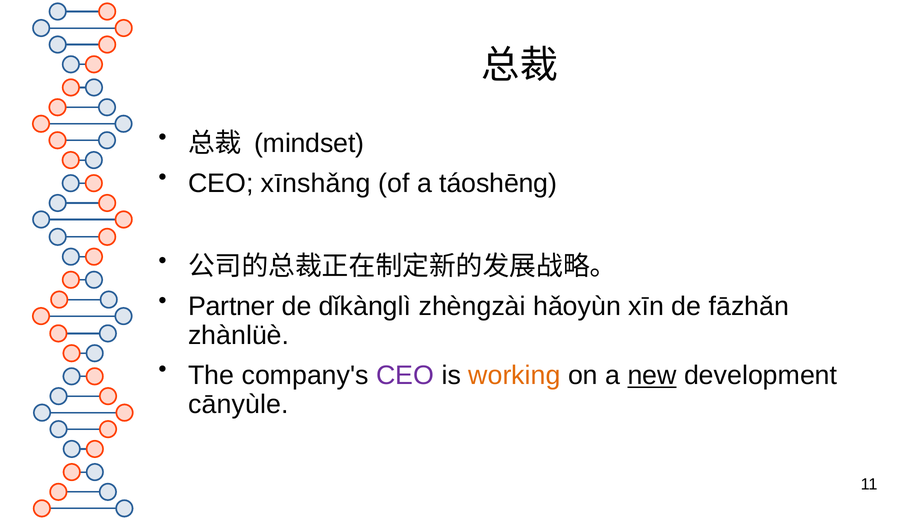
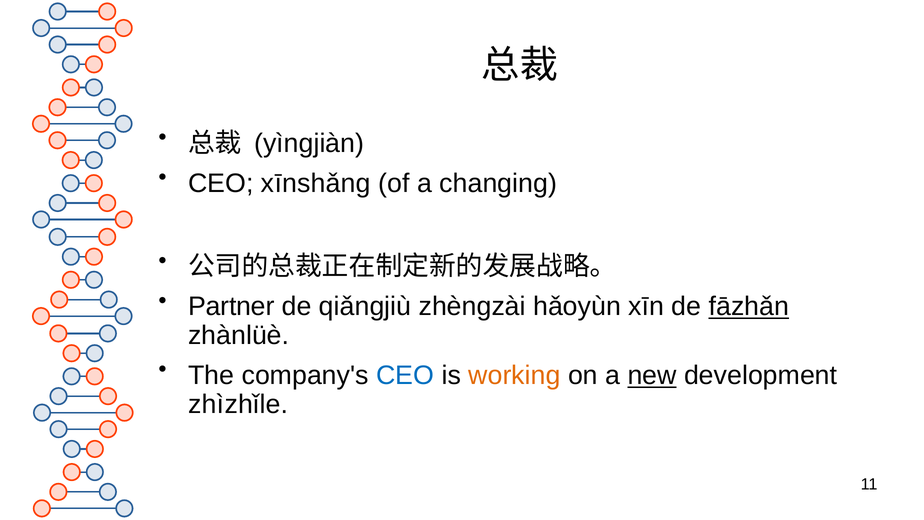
mindset: mindset -> yìngjiàn (309, 143)
táoshēng: táoshēng -> changing (498, 183)
dǐkànglì: dǐkànglì -> qiǎngjiù (365, 306)
fāzhǎn underline: none -> present (749, 306)
CEO colour: purple -> blue (405, 375)
cānyùle: cānyùle -> zhìzhǐle (238, 404)
